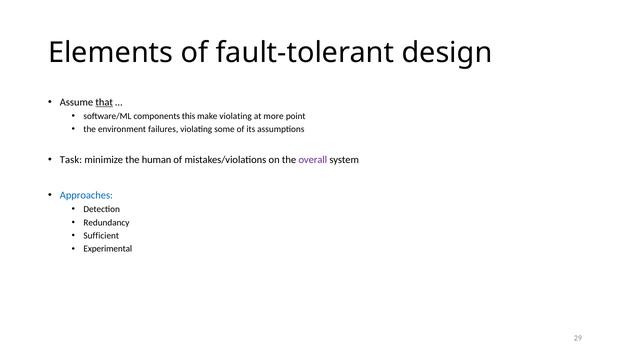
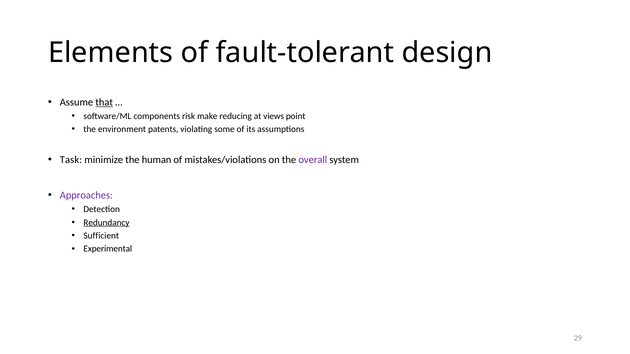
this: this -> risk (189, 116)
make violating: violating -> reducing (236, 116)
more: more -> views (274, 116)
failures: failures -> patents (163, 129)
Approaches colour: blue -> purple (86, 196)
Redundancy underline: none -> present (106, 223)
